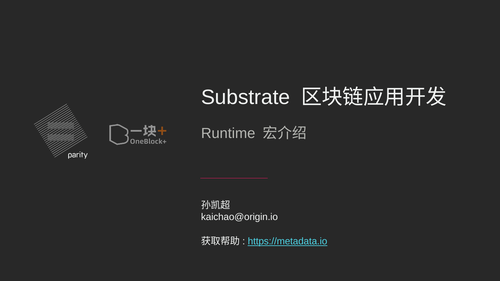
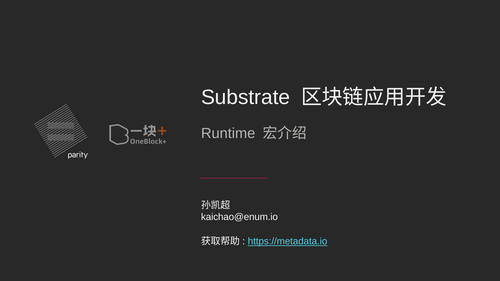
kaichao@origin.io: kaichao@origin.io -> kaichao@enum.io (239, 217)
